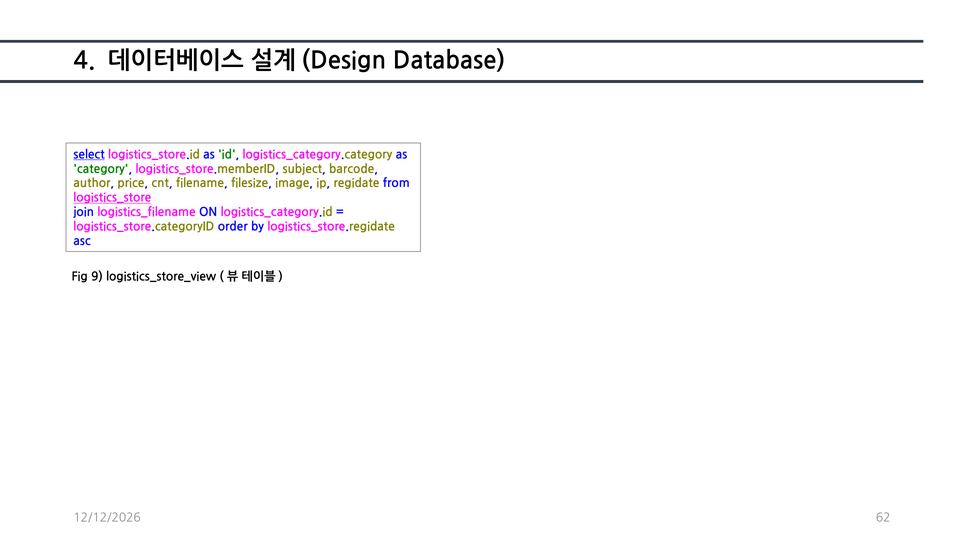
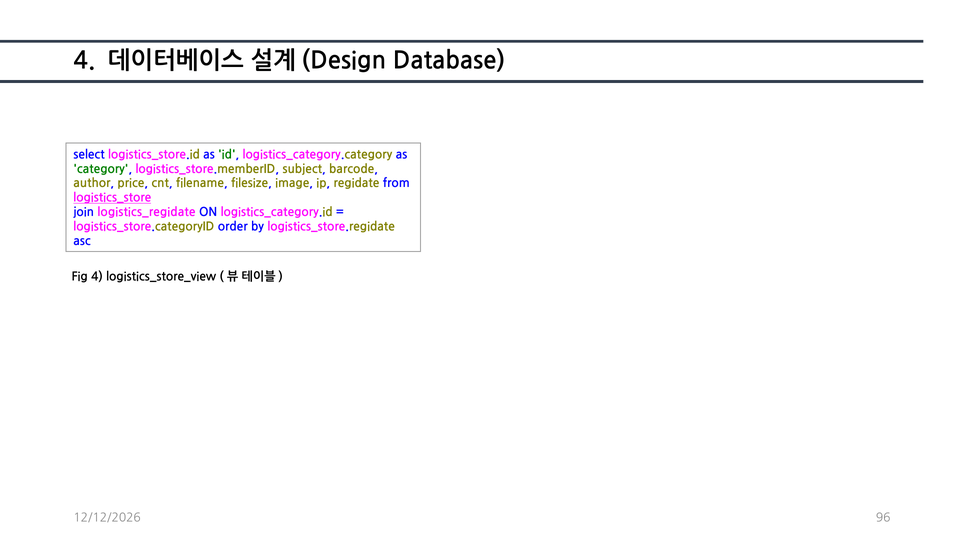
select underline: present -> none (89, 155)
logistics_filename: logistics_filename -> logistics_regidate (146, 213)
Fig 9: 9 -> 4 (97, 277)
62: 62 -> 96 (883, 518)
